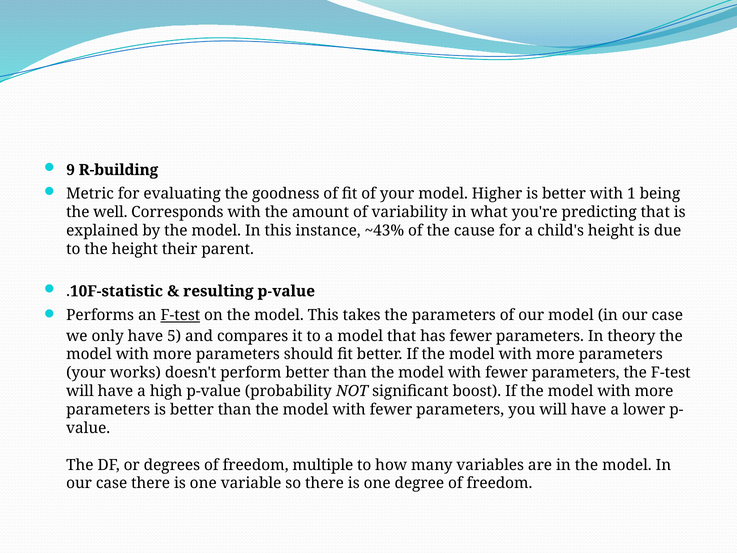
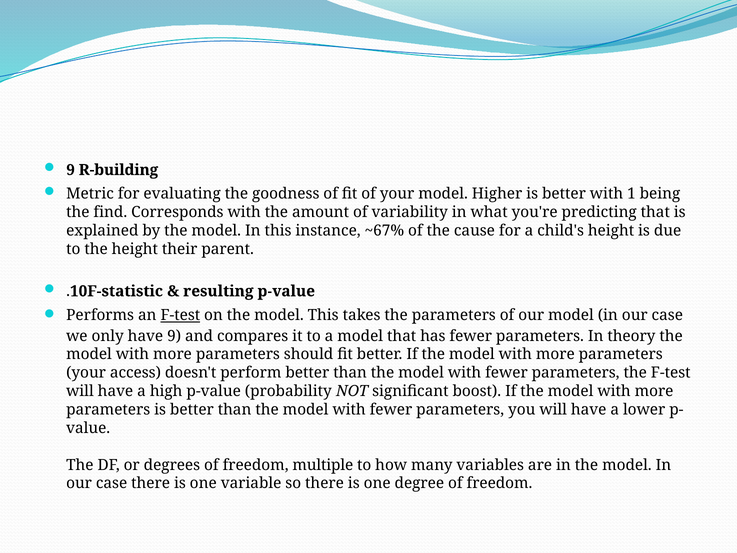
well: well -> find (110, 212)
~43%: ~43% -> ~67% (384, 230)
have 5: 5 -> 9 (174, 336)
works: works -> access (135, 373)
